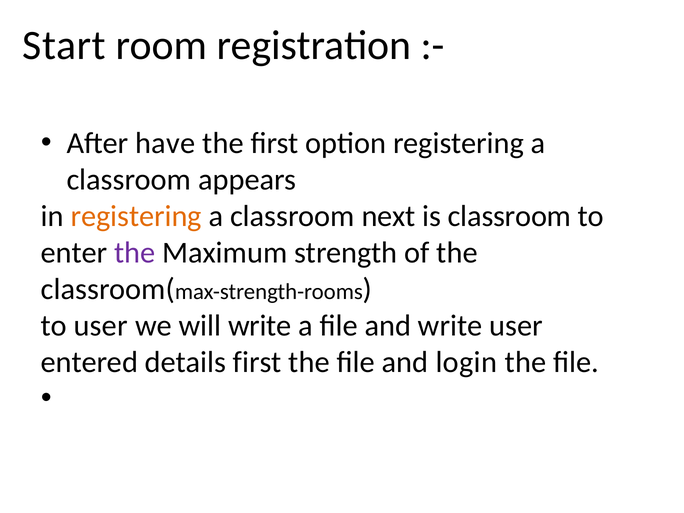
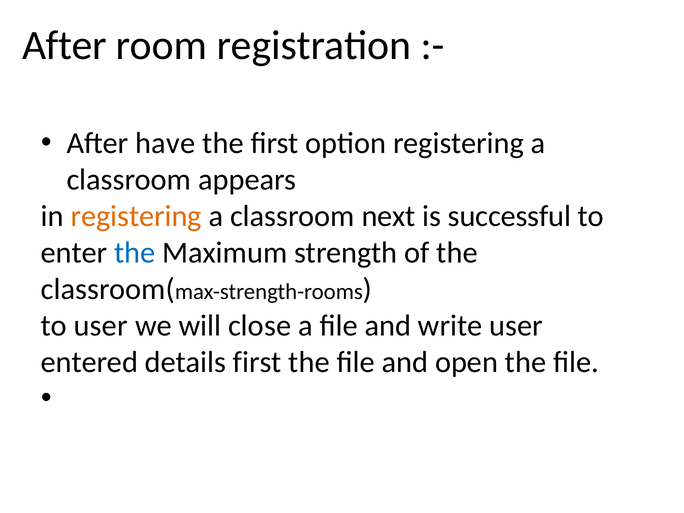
Start: Start -> After (64, 46)
is classroom: classroom -> successful (509, 216)
the colour: purple -> blue (135, 253)
will write: write -> close (260, 326)
login: login -> open (467, 362)
